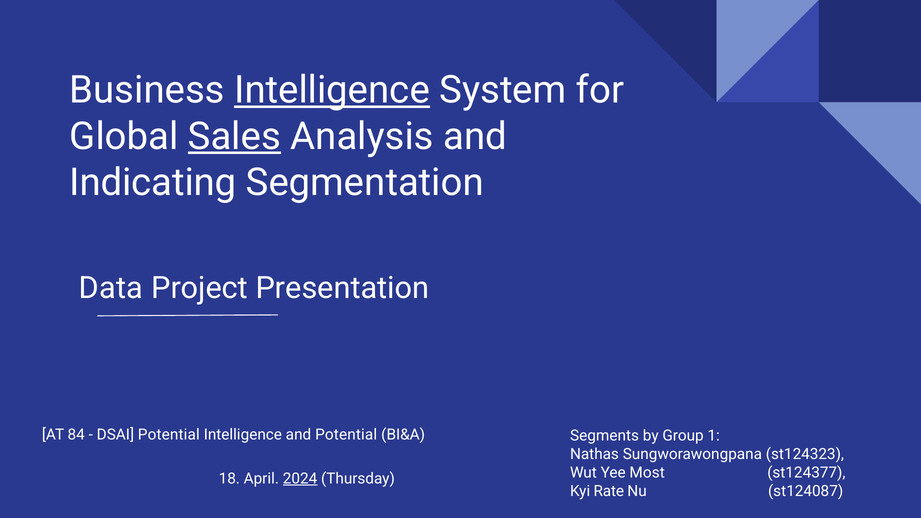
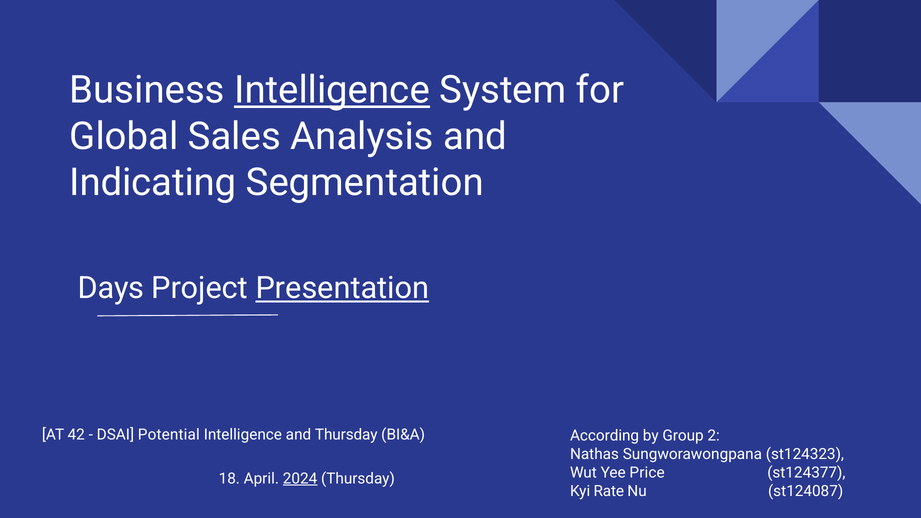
Sales underline: present -> none (234, 136)
Data: Data -> Days (111, 288)
Presentation underline: none -> present (342, 288)
84: 84 -> 42 (76, 435)
and Potential: Potential -> Thursday (346, 435)
Segments: Segments -> According (605, 436)
1: 1 -> 2 (714, 436)
Most: Most -> Price (647, 473)
